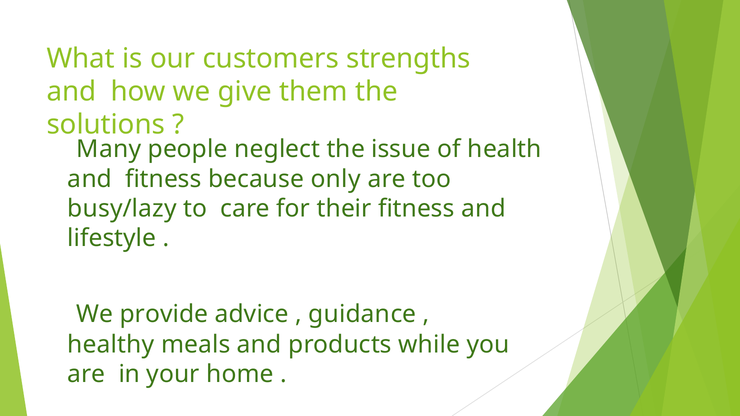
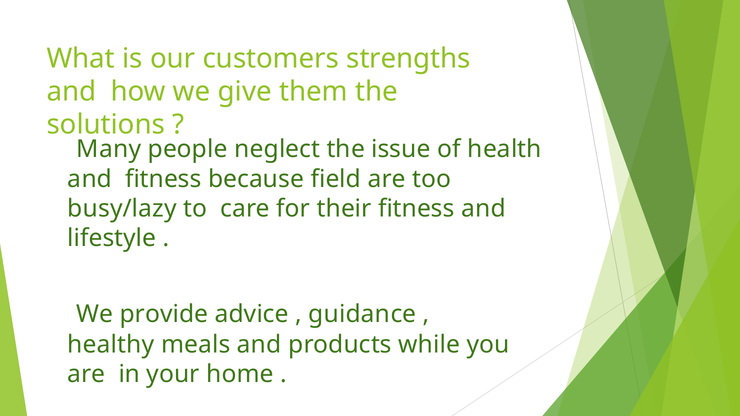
only: only -> field (336, 179)
